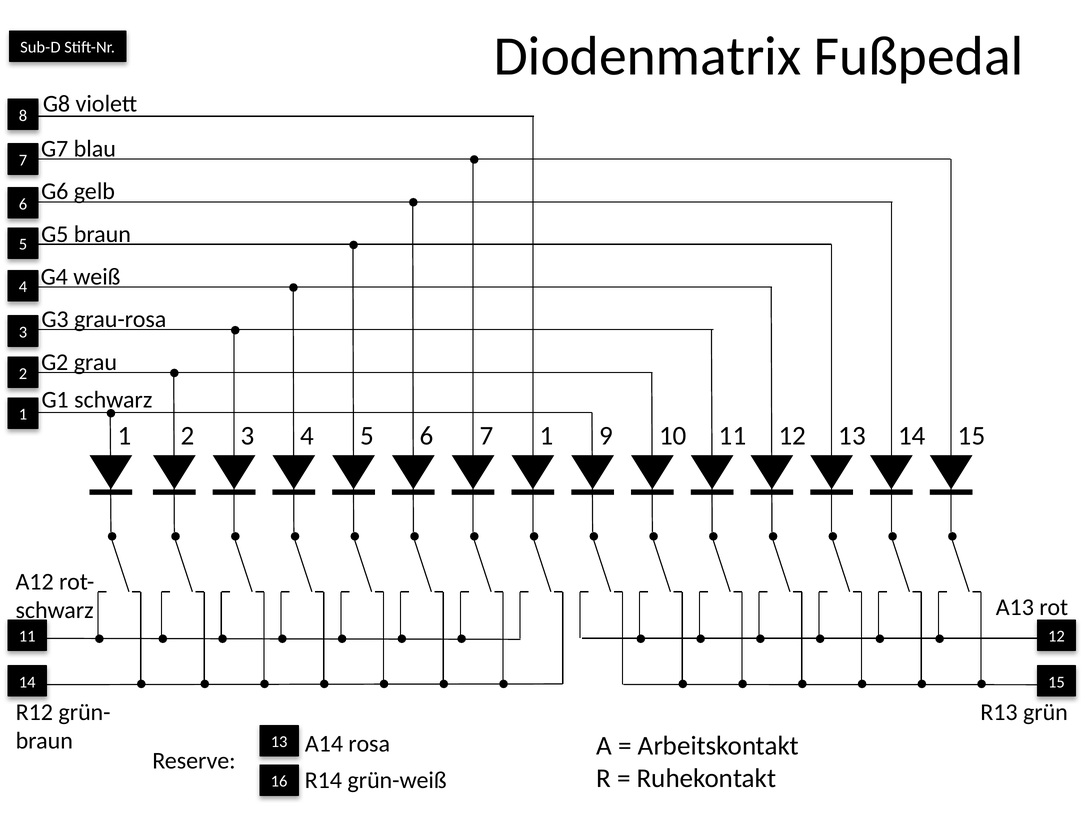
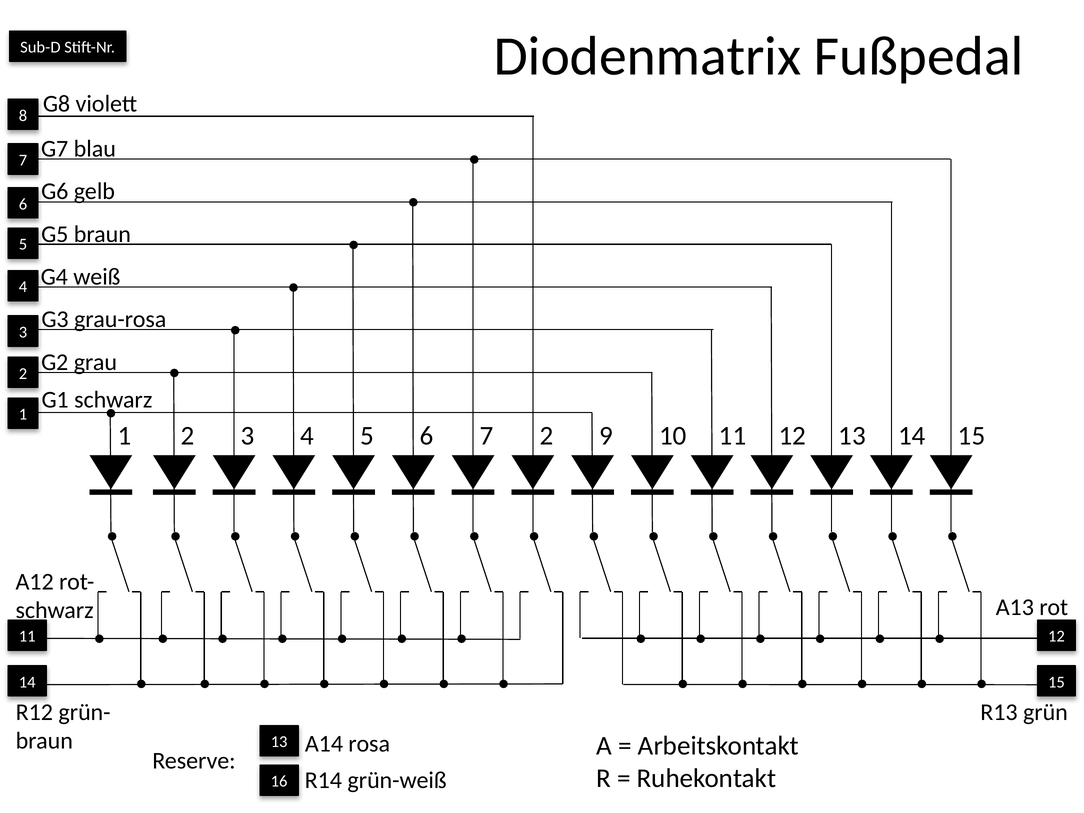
7 1: 1 -> 2 (546, 436)
